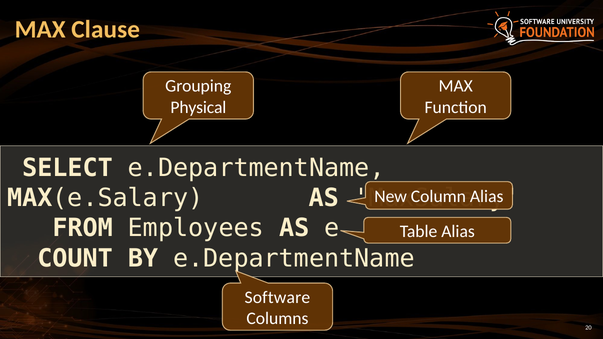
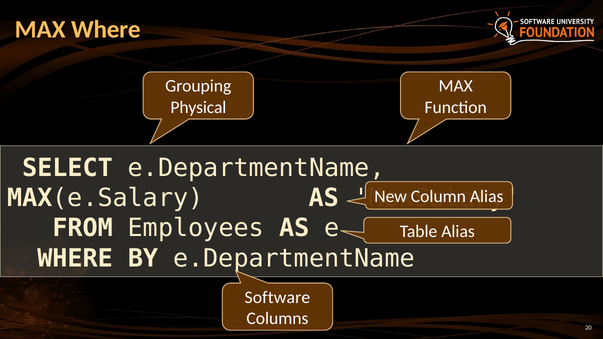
MAX Clause: Clause -> Where (106, 29)
COUNT: COUNT -> WHERE (75, 259)
